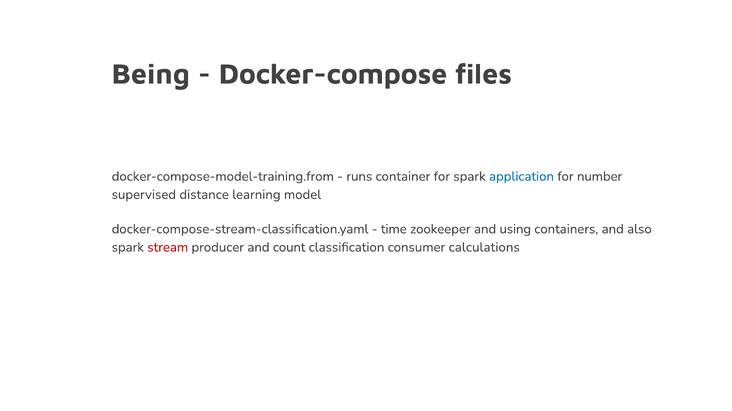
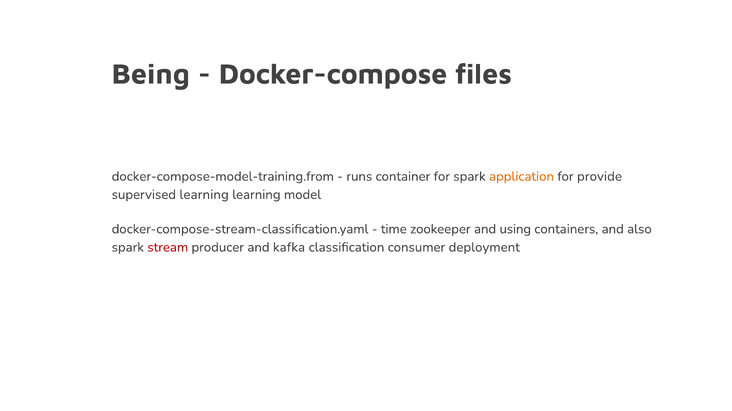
application colour: blue -> orange (521, 177)
number: number -> provide (599, 177)
supervised distance: distance -> learning (204, 195)
count: count -> kafka (289, 248)
calculations: calculations -> deployment (484, 248)
